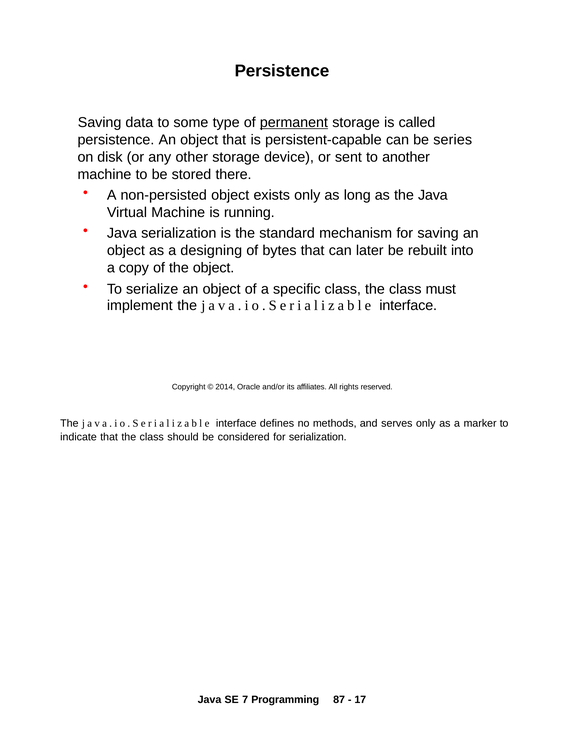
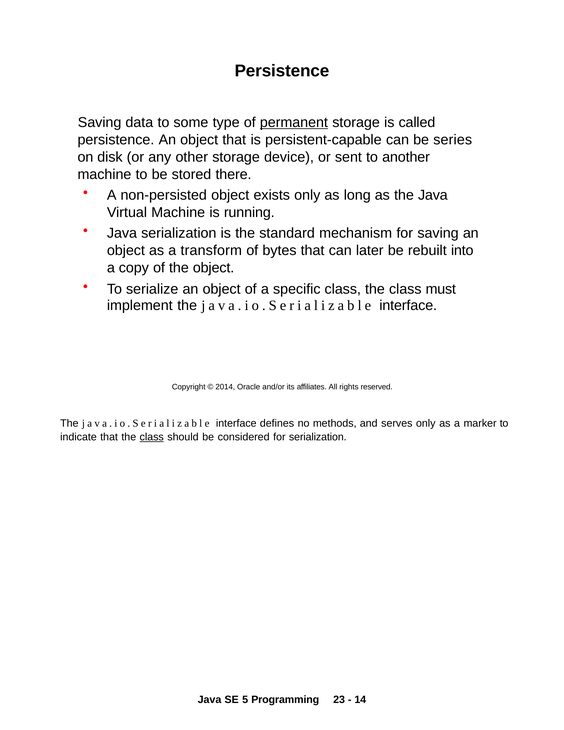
designing: designing -> transform (211, 250)
class underline: none -> present (152, 437)
7: 7 -> 5 (245, 700)
87: 87 -> 23 (339, 700)
17: 17 -> 14 (360, 700)
